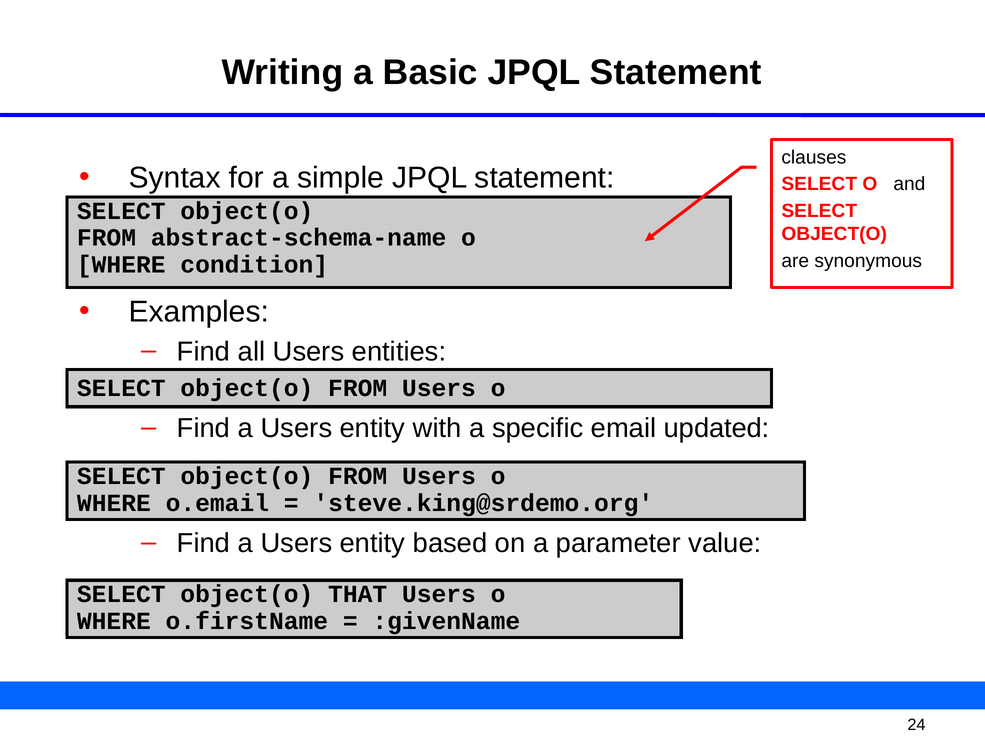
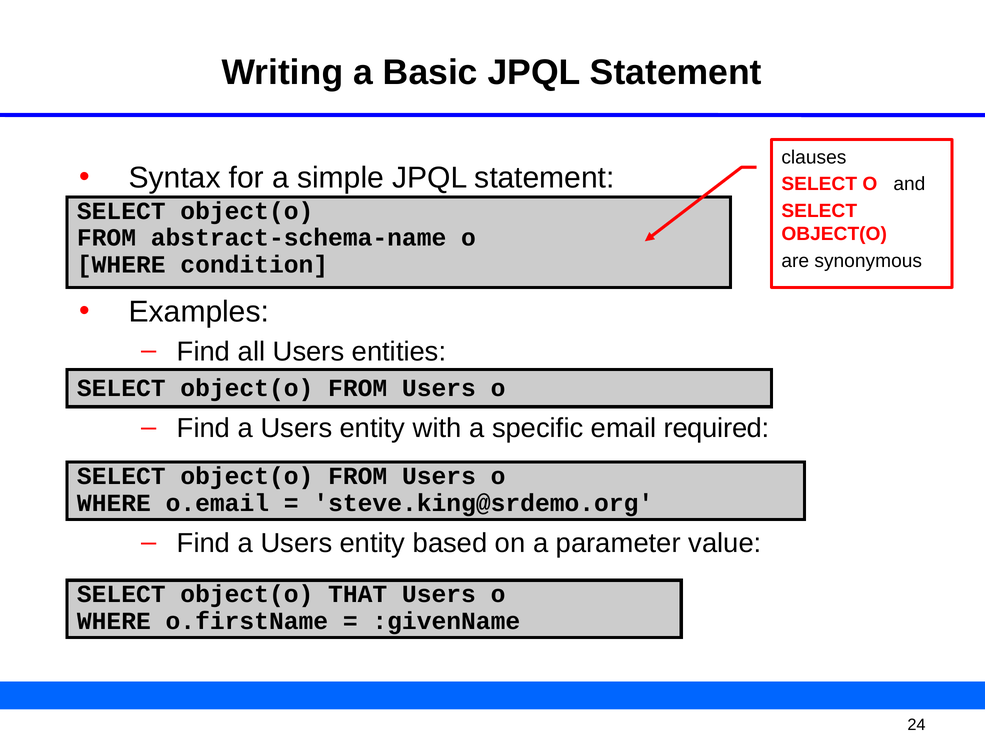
updated: updated -> required (717, 428)
